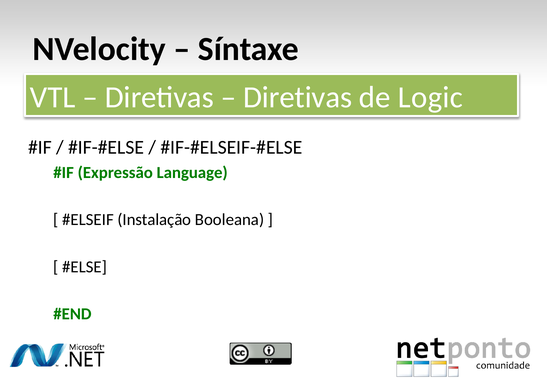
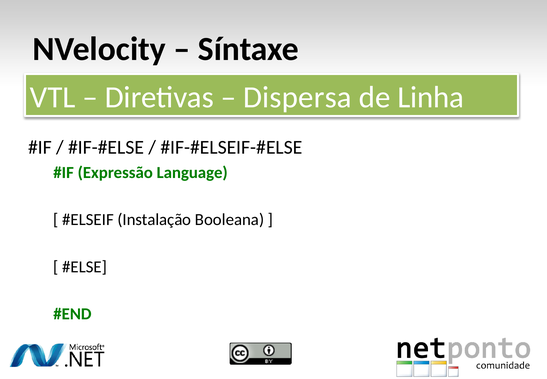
Diretivas: Diretivas -> Dispersa (297, 97)
Logic: Logic -> Linha (431, 97)
